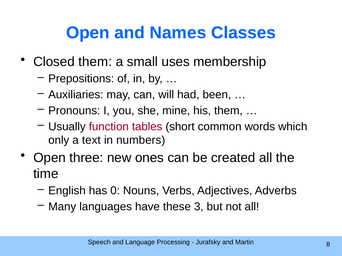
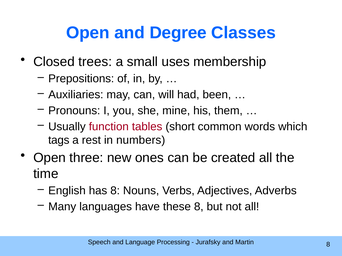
Names: Names -> Degree (178, 33)
Closed them: them -> trees (95, 62)
only: only -> tags (59, 140)
text: text -> rest (91, 140)
has 0: 0 -> 8 (115, 191)
these 3: 3 -> 8 (199, 207)
